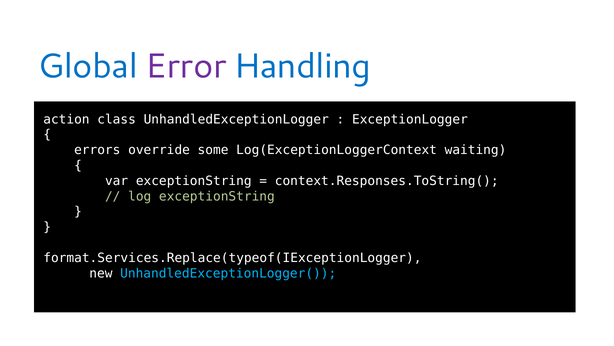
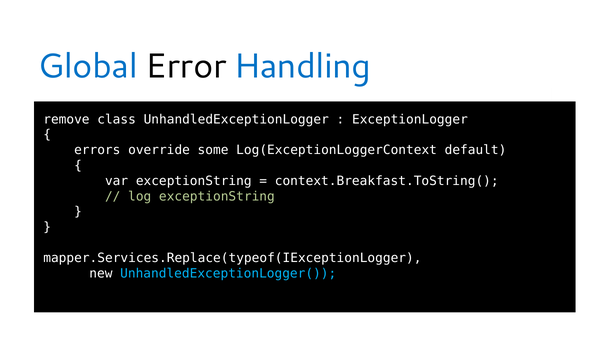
Error colour: purple -> black (186, 66)
action: action -> remove (66, 119)
waiting: waiting -> default (476, 150)
context.Responses.ToString(: context.Responses.ToString( -> context.Breakfast.ToString( (387, 181)
format.Services.Replace(typeof(IExceptionLogger: format.Services.Replace(typeof(IExceptionLogger -> mapper.Services.Replace(typeof(IExceptionLogger (232, 257)
